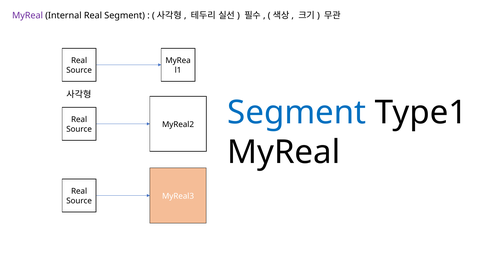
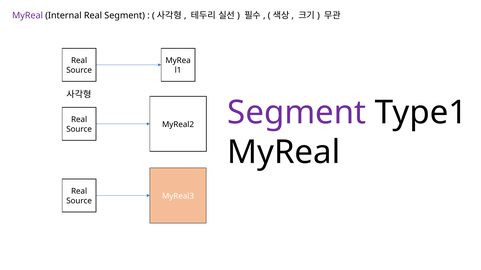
Segment colour: blue -> purple (297, 113)
